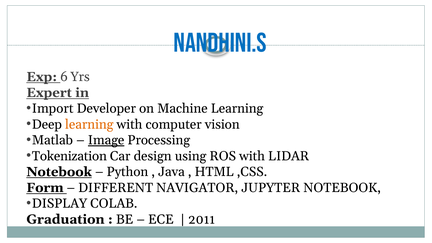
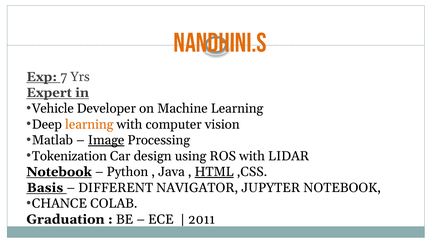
NANDHINI.S colour: blue -> orange (220, 43)
6: 6 -> 7 (64, 77)
Import: Import -> Vehicle (53, 108)
HTML underline: none -> present (214, 172)
Form: Form -> Basis (45, 188)
DISPLAY: DISPLAY -> CHANCE (60, 203)
